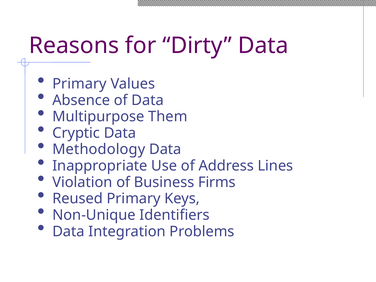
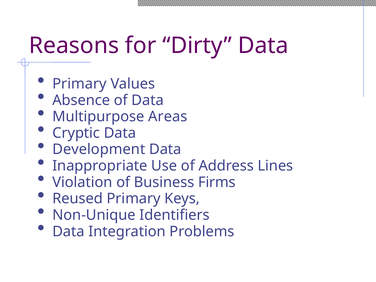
Them: Them -> Areas (168, 117)
Methodology: Methodology -> Development (99, 149)
